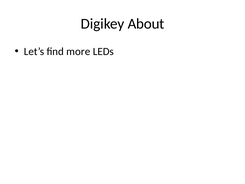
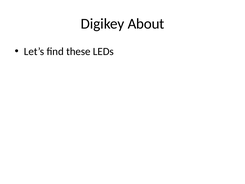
more: more -> these (78, 51)
